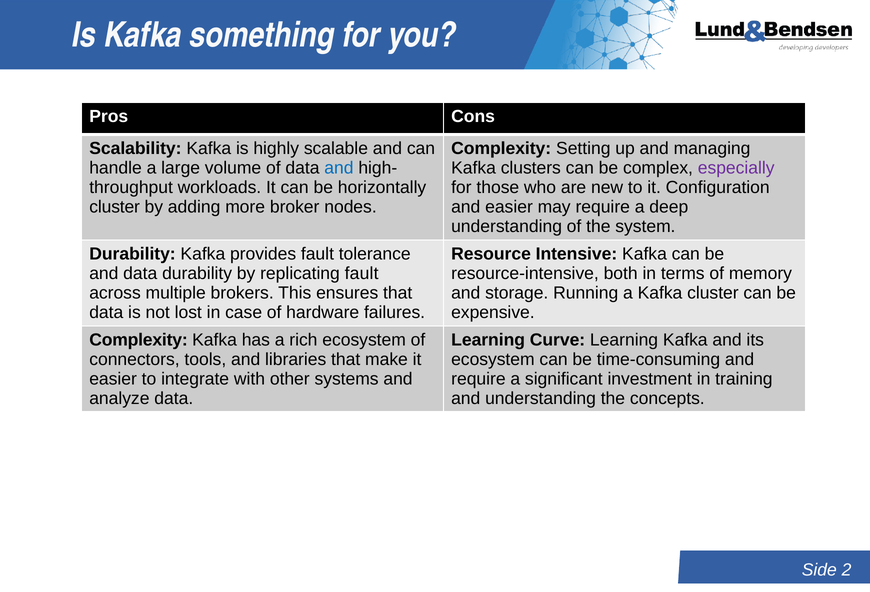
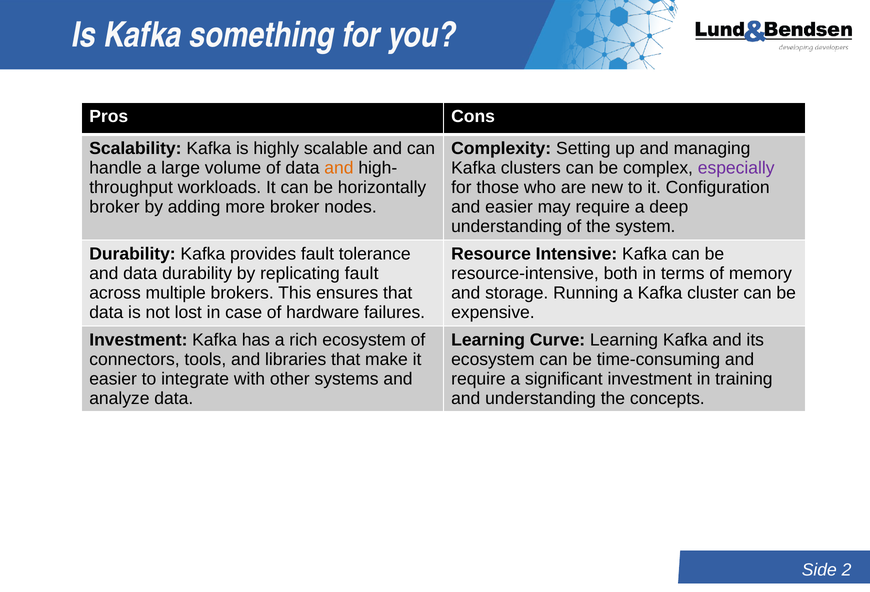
and colour: blue -> orange (339, 168)
cluster: cluster -> broker (115, 207)
Complexity: Complexity -> Investment (138, 340)
